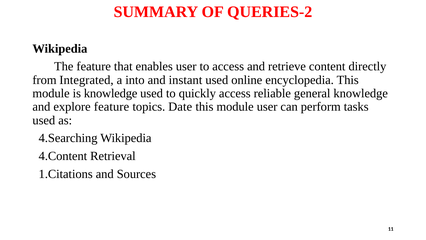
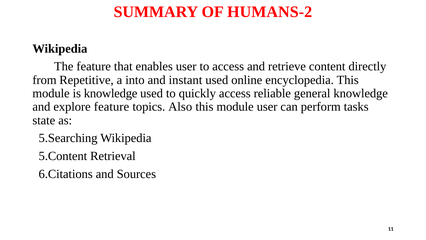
QUERIES-2: QUERIES-2 -> HUMANS-2 (270, 12)
Integrated: Integrated -> Repetitive (87, 80)
Date: Date -> Also (180, 107)
used: used -> state (44, 120)
4.Searching: 4.Searching -> 5.Searching (68, 138)
4.Content: 4.Content -> 5.Content (63, 156)
1.Citations: 1.Citations -> 6.Citations (66, 174)
